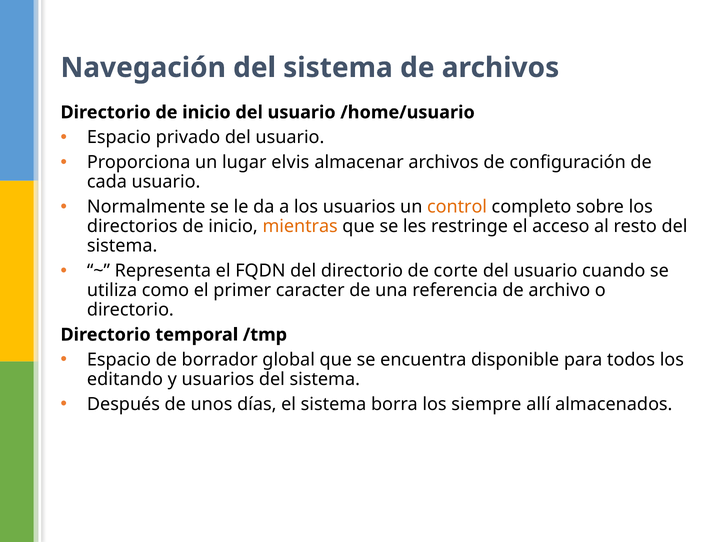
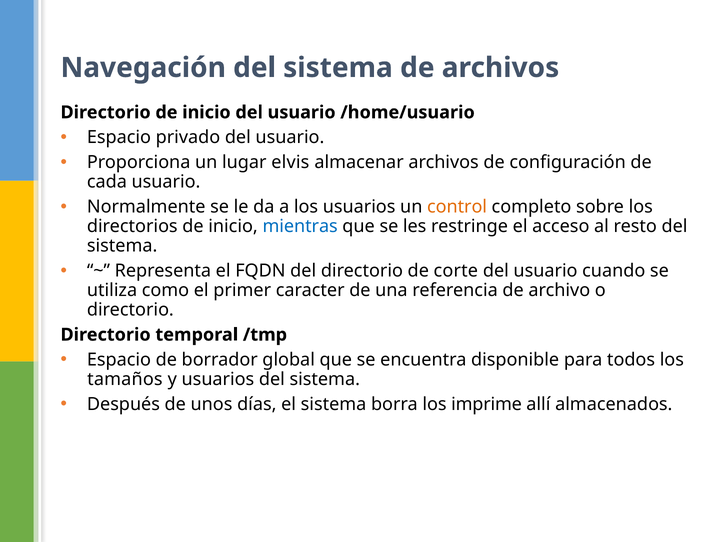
mientras colour: orange -> blue (300, 226)
editando: editando -> tamaños (125, 379)
siempre: siempre -> imprime (487, 404)
